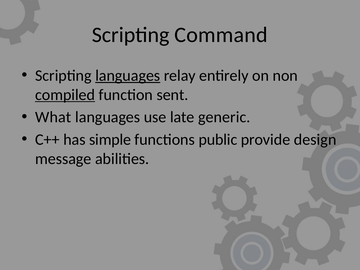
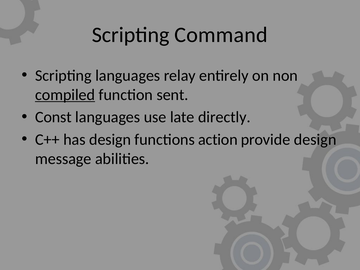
languages underline: present -> none (128, 76)
What: What -> Const (53, 117)
generic: generic -> directly (224, 117)
has simple: simple -> design (110, 140)
public: public -> action (218, 140)
